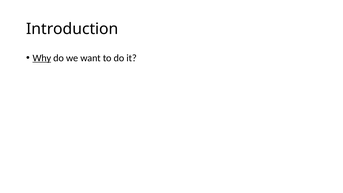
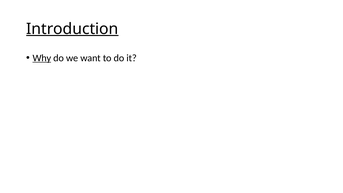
Introduction underline: none -> present (72, 29)
